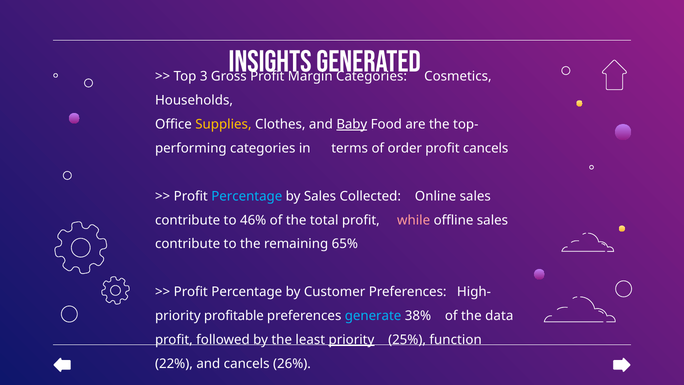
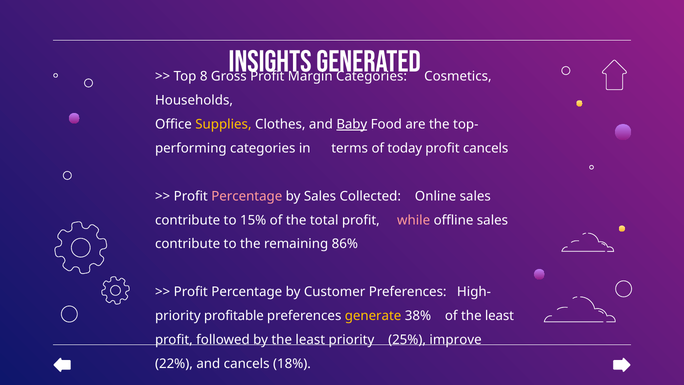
3: 3 -> 8 (204, 76)
order: order -> today (405, 148)
Percentage colour: light blue -> pink (247, 196)
46%: 46% -> 15% (253, 220)
65%: 65% -> 86% (345, 244)
generate colour: light blue -> yellow (373, 316)
of the data: data -> least (499, 316)
priority underline: present -> none (351, 340)
function: function -> improve (456, 340)
26%: 26% -> 18% (292, 364)
